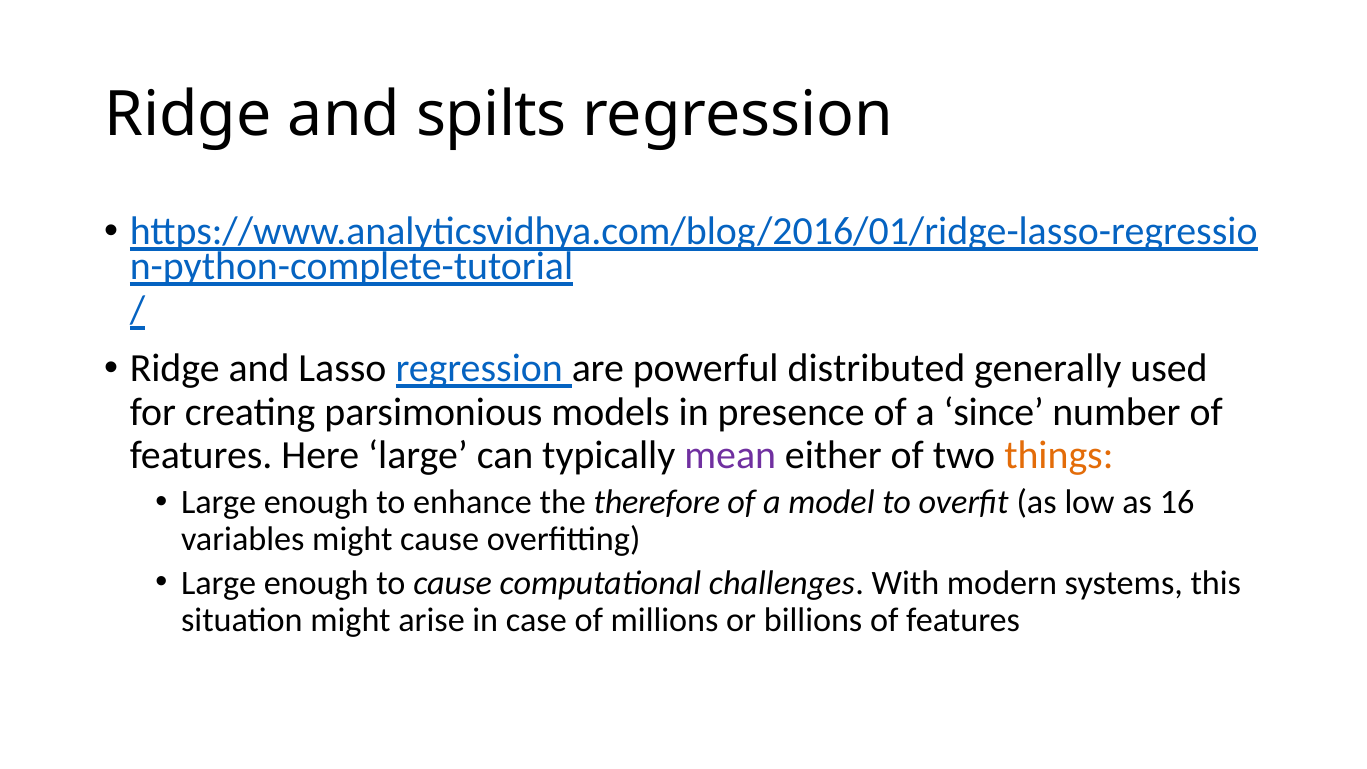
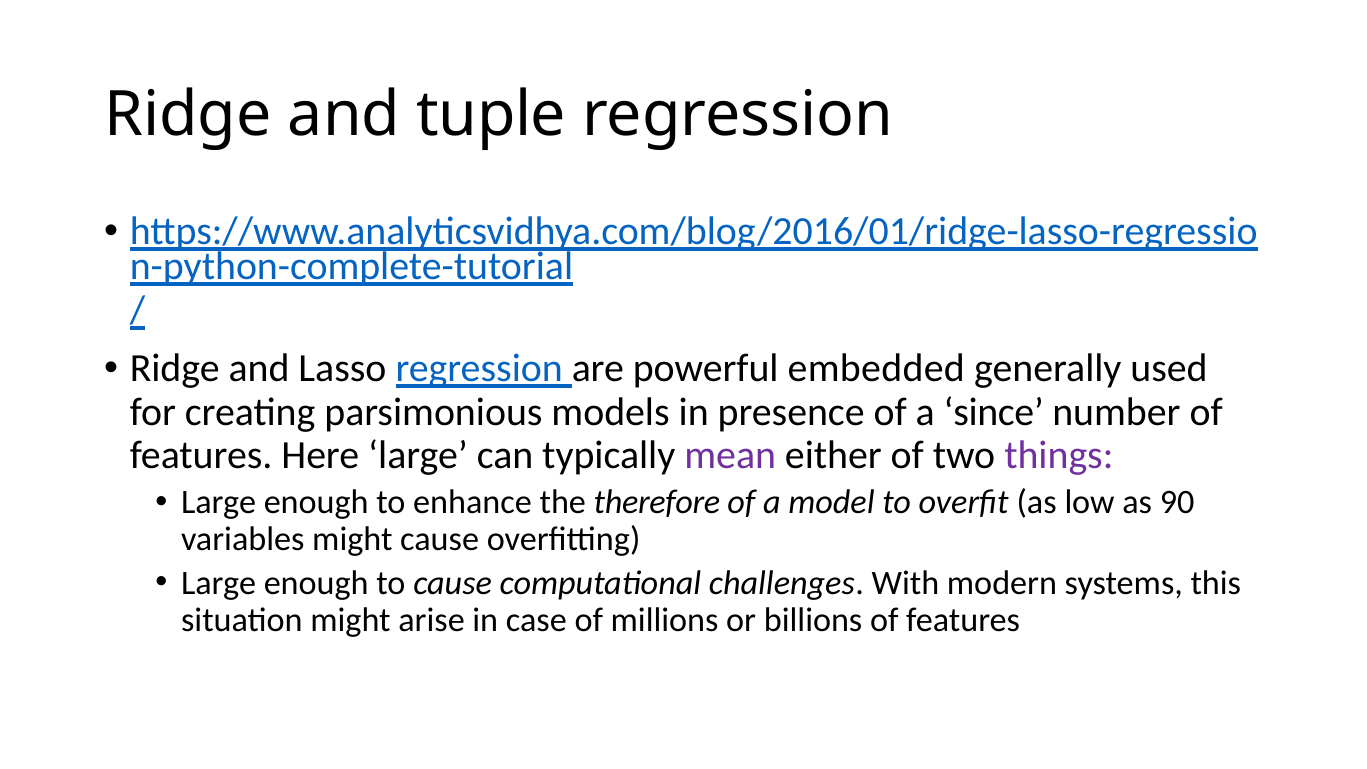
spilts: spilts -> tuple (491, 115)
distributed: distributed -> embedded (876, 369)
things colour: orange -> purple (1059, 455)
16: 16 -> 90 (1177, 502)
